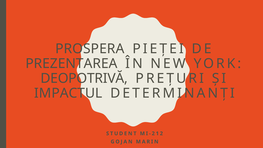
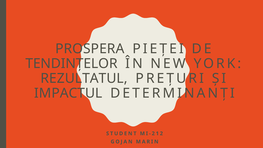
PREZENTAREA: PREZENTAREA -> TENDINȚELOR (71, 64)
DEOPOTRIVĂ: DEOPOTRIVĂ -> REZULTATUL (84, 78)
